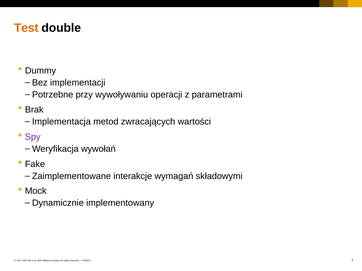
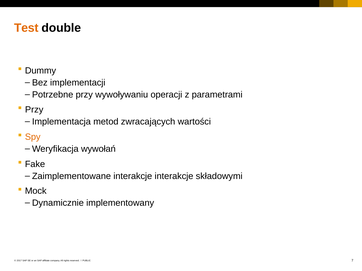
Brak: Brak -> Przy (34, 110)
Spy colour: purple -> orange (33, 137)
interakcje wymagań: wymagań -> interakcje (174, 176)
